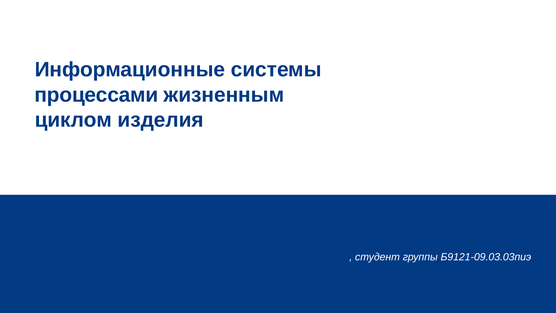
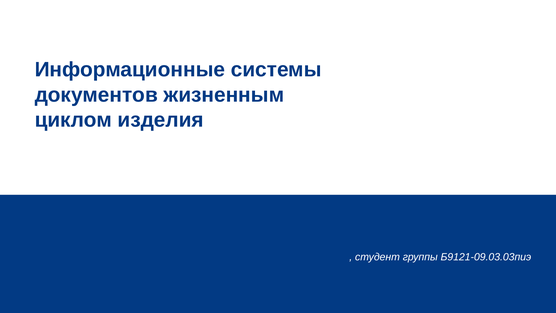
процессами: процессами -> документов (96, 95)
